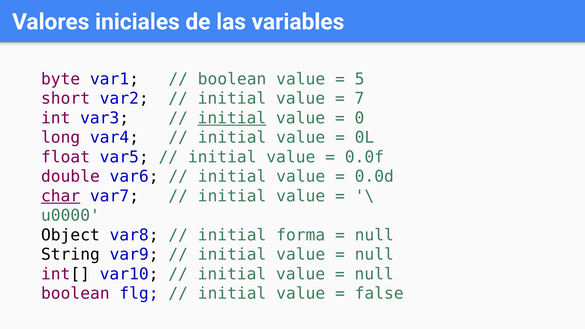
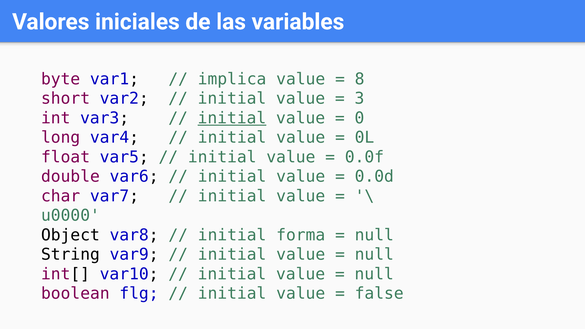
boolean: boolean -> implica (232, 79)
5: 5 -> 8 (360, 79)
7: 7 -> 3 (359, 99)
char underline: present -> none (61, 196)
